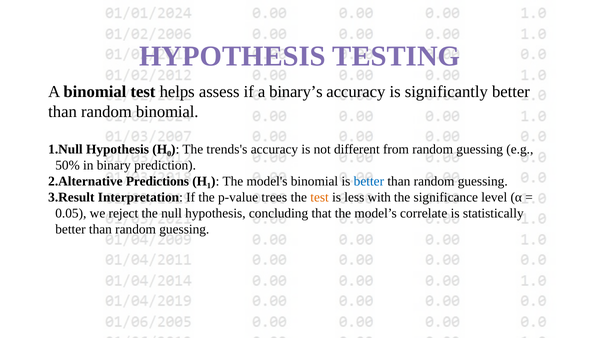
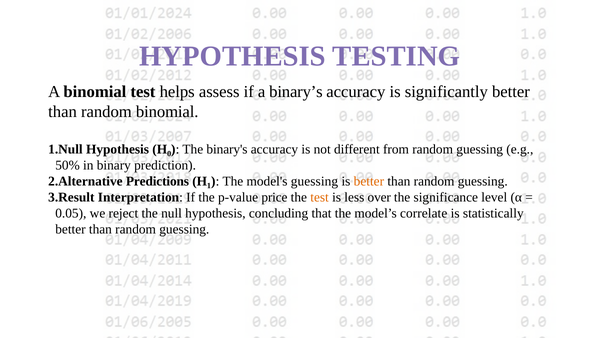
trends's: trends's -> binary's (227, 149)
model's binomial: binomial -> guessing (314, 181)
better colour: blue -> orange (369, 181)
trees: trees -> price (274, 197)
with: with -> over (379, 197)
